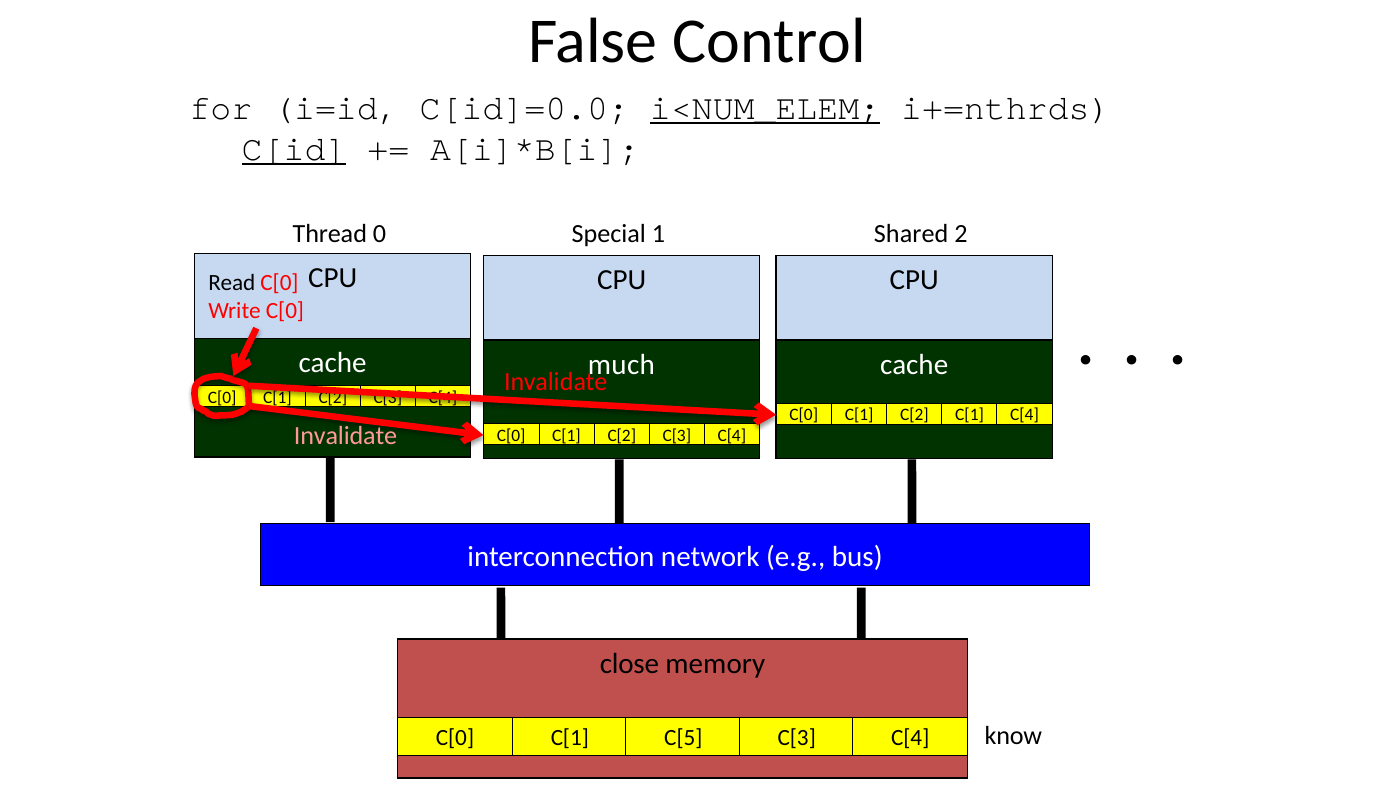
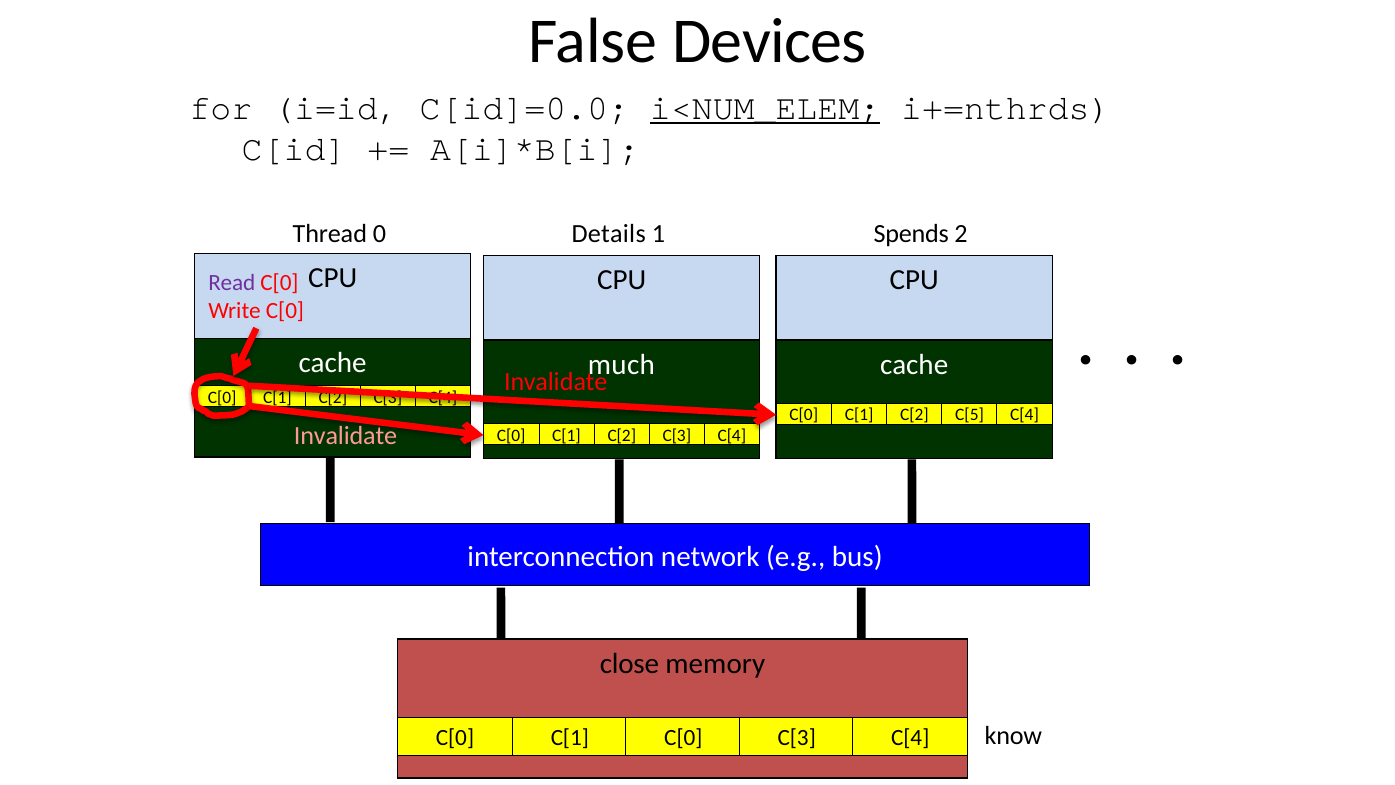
Control: Control -> Devices (770, 41)
C[id underline: present -> none (294, 149)
Special: Special -> Details (609, 234)
Shared: Shared -> Spends (911, 234)
Read colour: black -> purple (232, 283)
C[2 C[1: C[1 -> C[5 (970, 415)
C[0 C[5: C[5 -> C[0 (683, 738)
